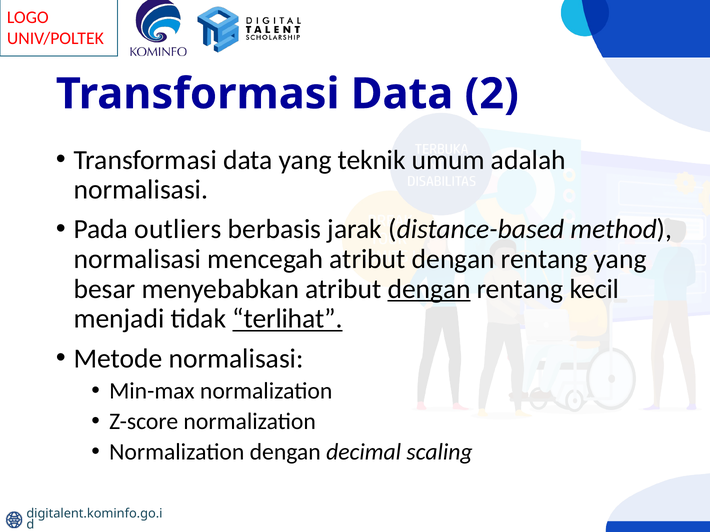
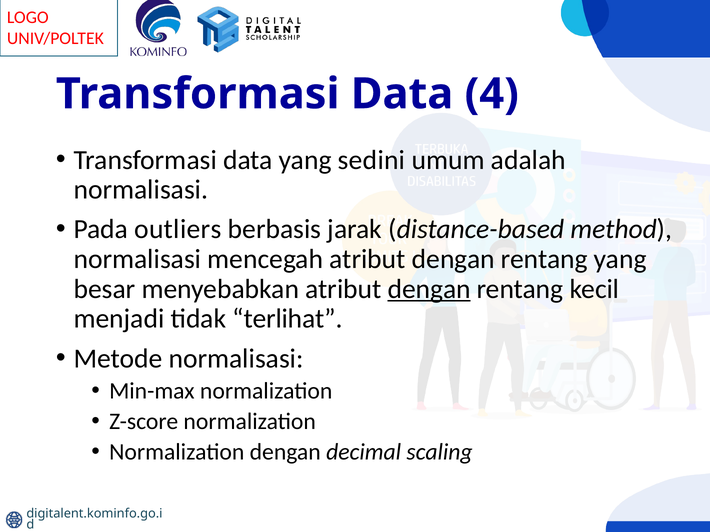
2: 2 -> 4 (492, 94)
teknik: teknik -> sedini (371, 160)
terlihat underline: present -> none (287, 319)
